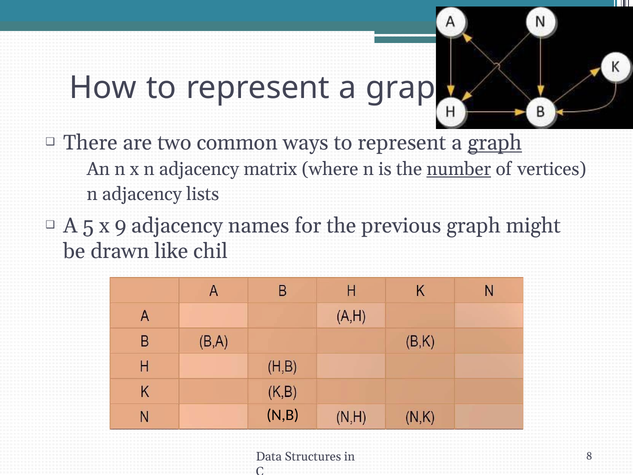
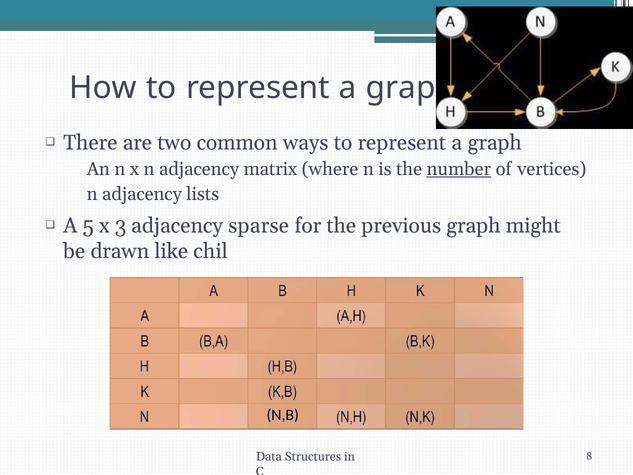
graph underline: present -> none (495, 143)
9: 9 -> 3 (121, 226)
names: names -> sparse (259, 226)
